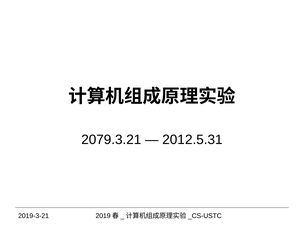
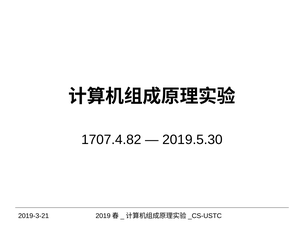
2079.3.21: 2079.3.21 -> 1707.4.82 (111, 140)
2012.5.31: 2012.5.31 -> 2019.5.30 (193, 140)
